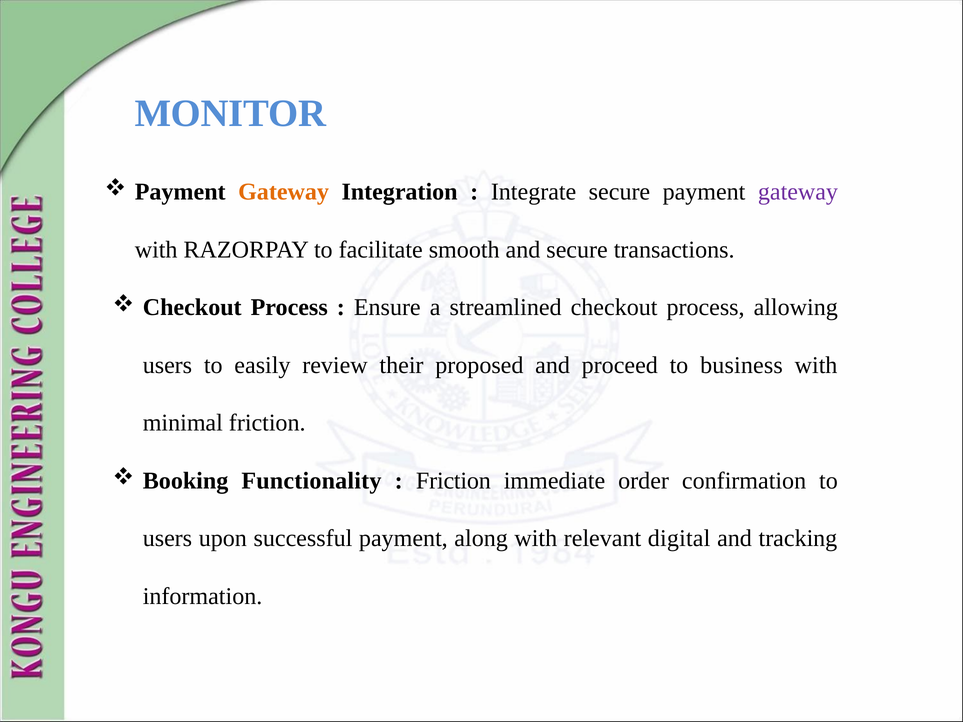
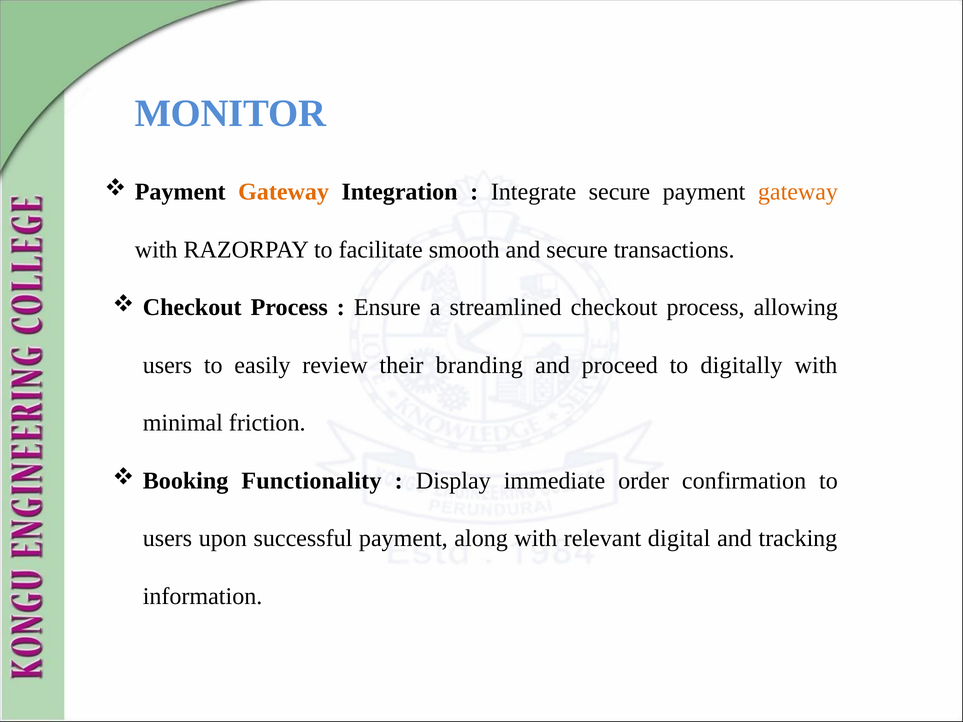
gateway colour: purple -> orange (798, 192)
proposed: proposed -> branding (479, 365)
business: business -> digitally (741, 365)
Friction: Friction -> Display (453, 481)
